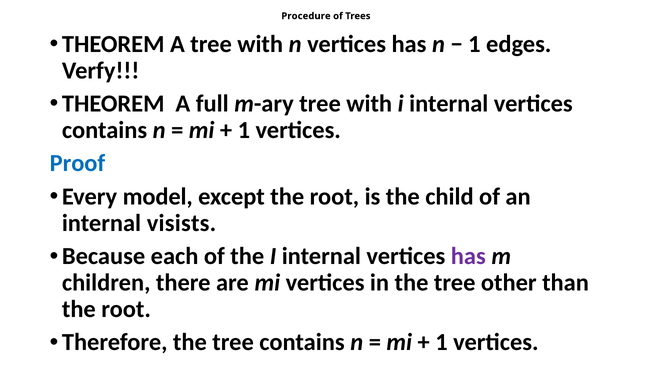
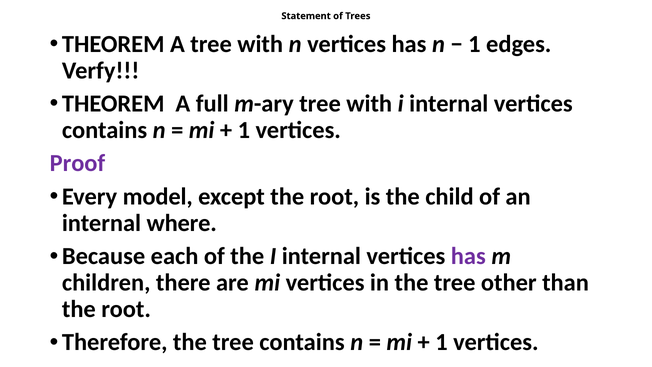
Procedure: Procedure -> Statement (306, 16)
Proof colour: blue -> purple (77, 163)
visists: visists -> where (182, 223)
